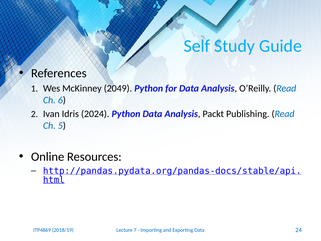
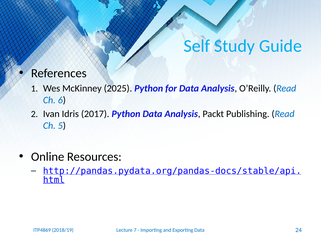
2049: 2049 -> 2025 (118, 88)
2024: 2024 -> 2017 (95, 114)
